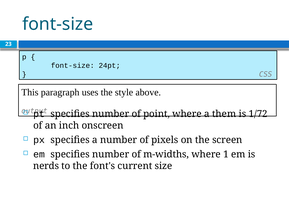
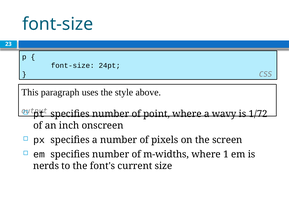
them: them -> wavy (224, 114)
